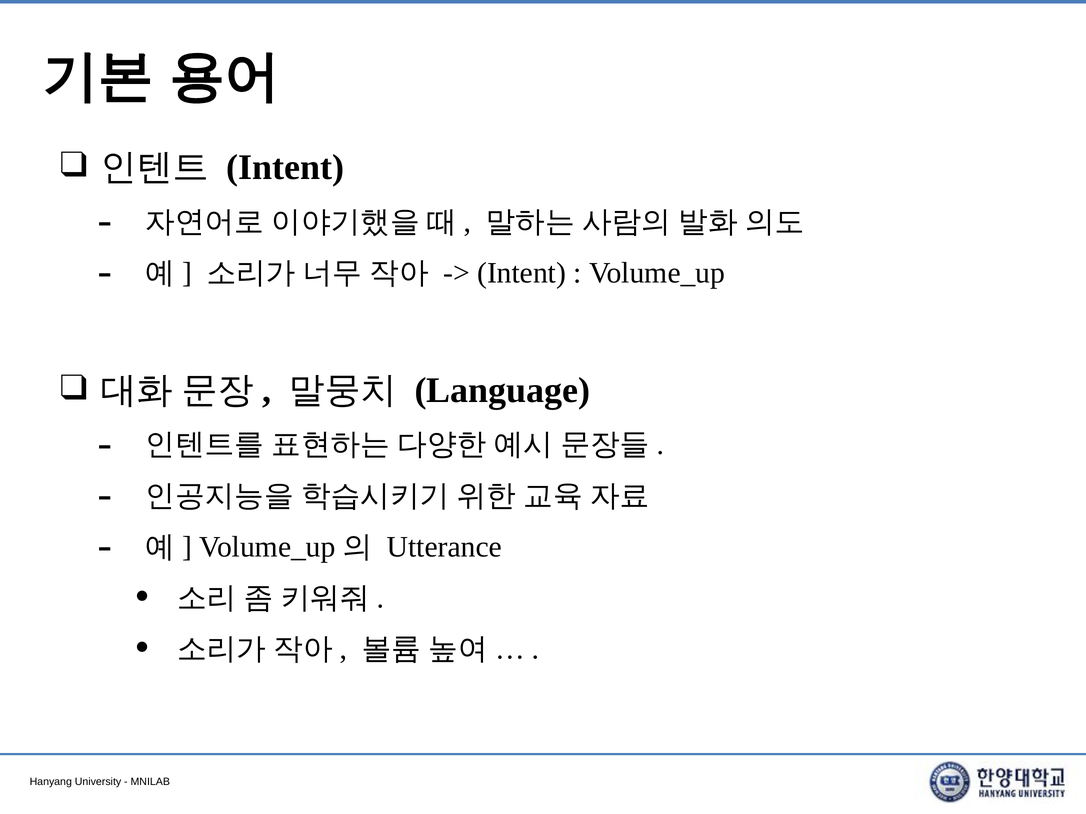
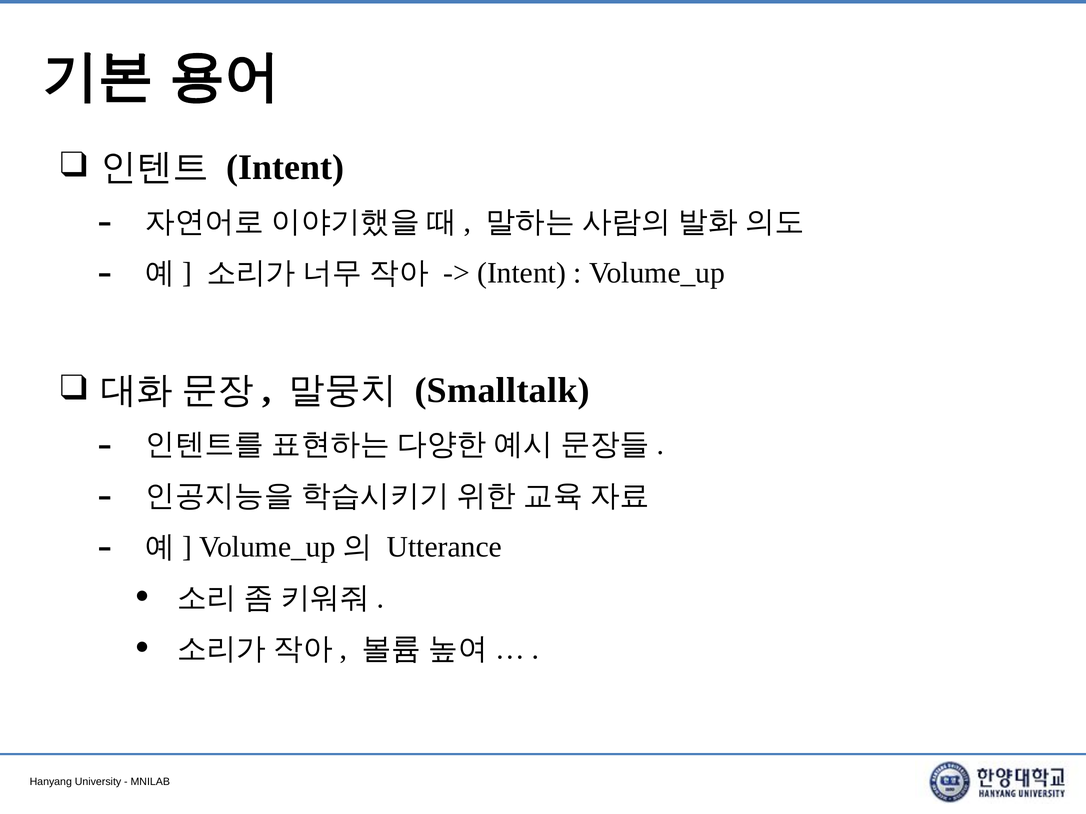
Language: Language -> Smalltalk (502, 390)
